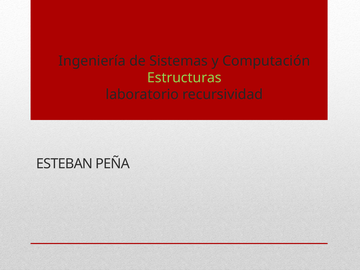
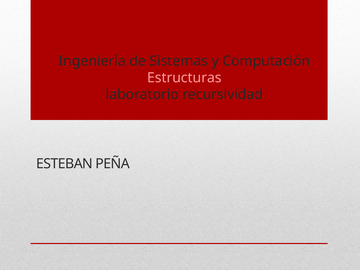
Estructuras colour: light green -> pink (184, 78)
